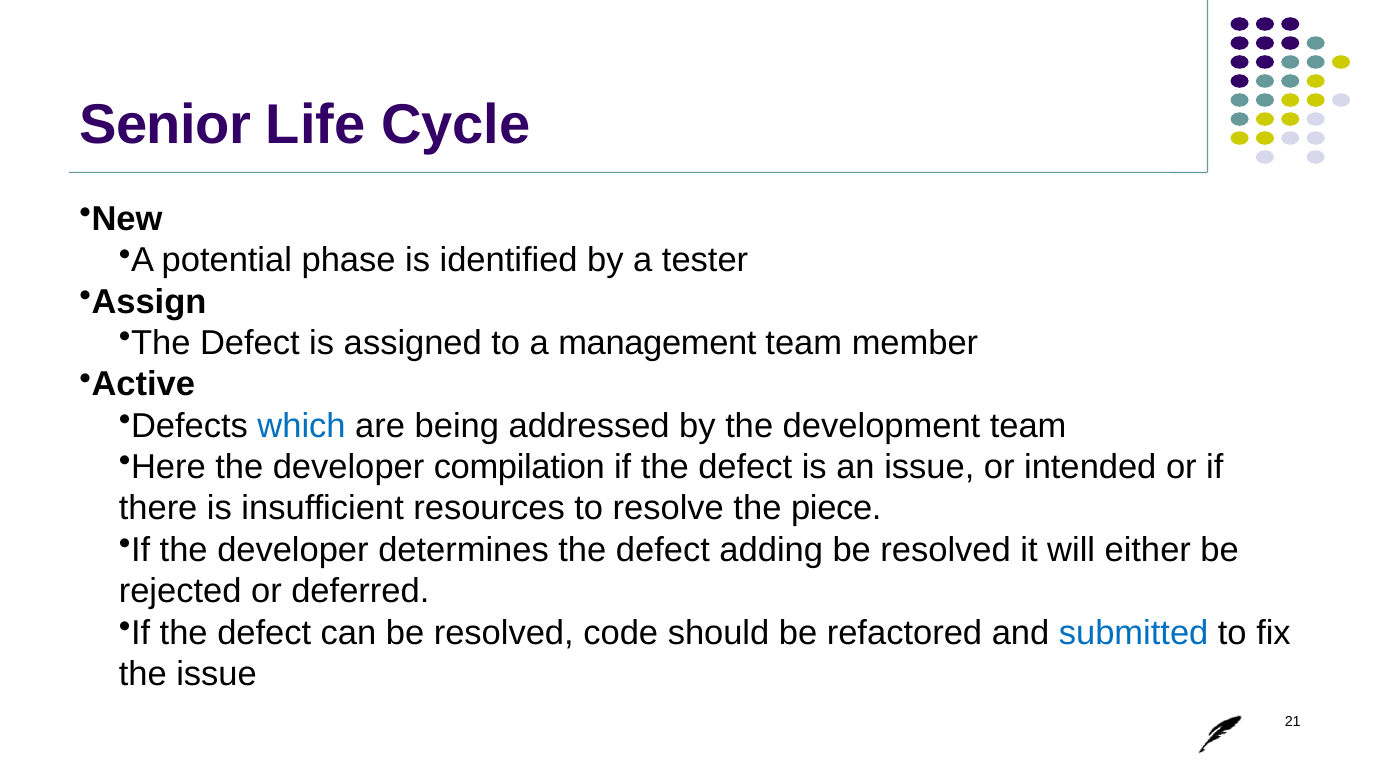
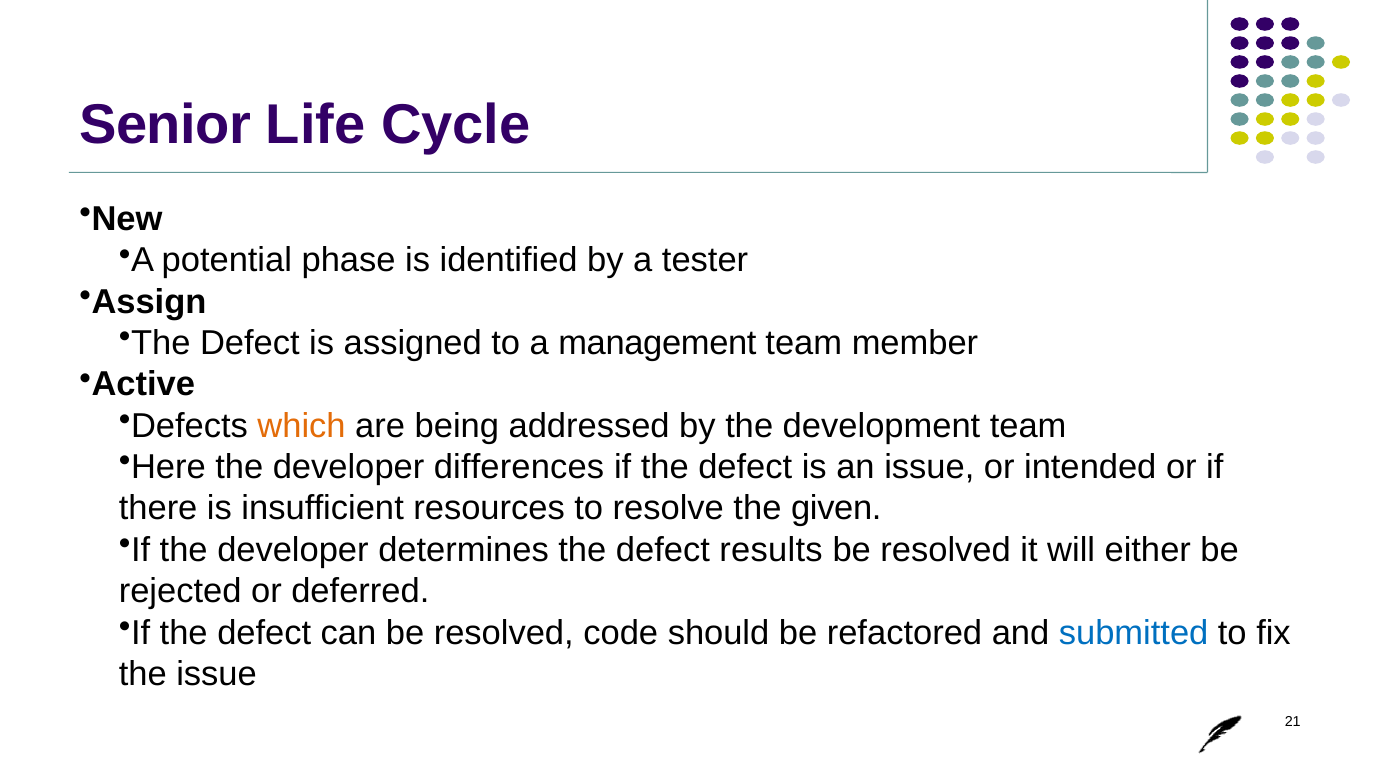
which colour: blue -> orange (302, 426)
compilation: compilation -> differences (519, 467)
piece: piece -> given (836, 509)
adding: adding -> results (771, 550)
